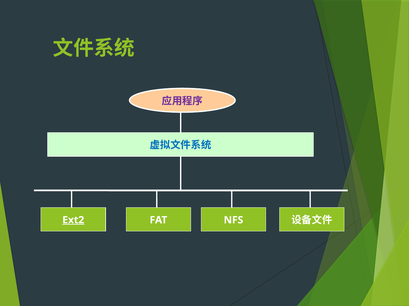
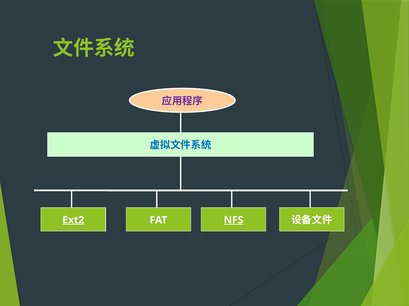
NFS underline: none -> present (233, 221)
